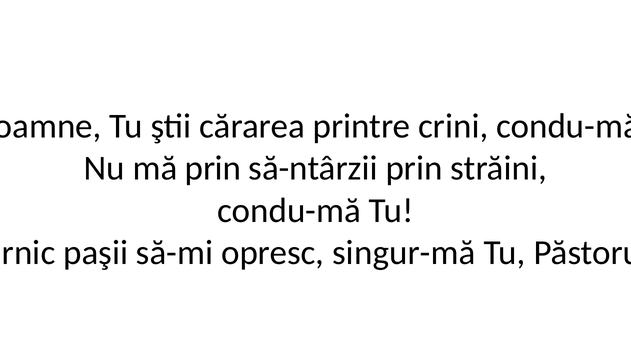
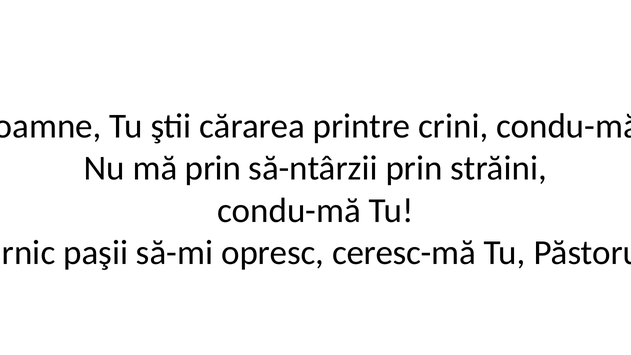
singur-mă: singur-mă -> ceresc-mă (404, 252)
